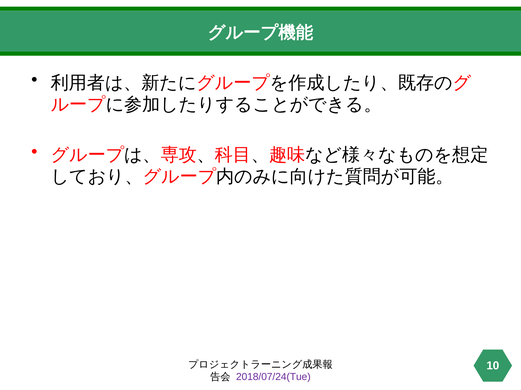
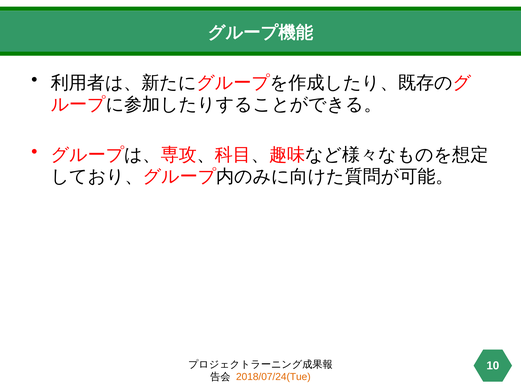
2018/07/24(Tue colour: purple -> orange (273, 377)
